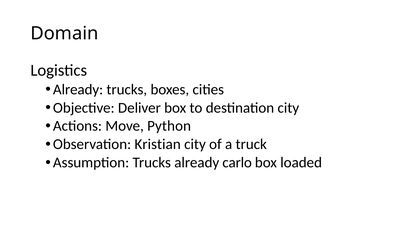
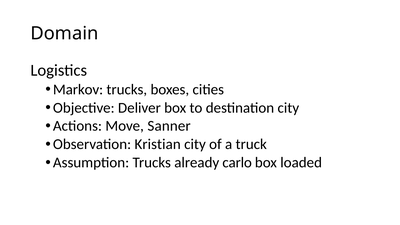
Already: Already -> Markov (78, 89)
Python: Python -> Sanner (169, 126)
